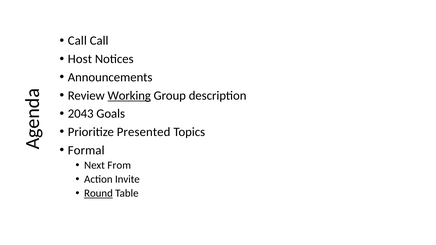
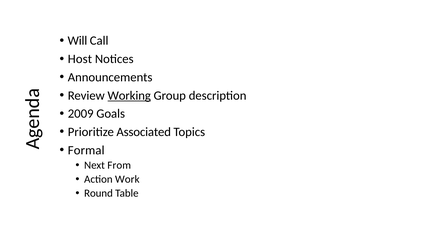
Call: Call -> Will (77, 41)
2043: 2043 -> 2009 (81, 114)
Presented: Presented -> Associated (144, 132)
Invite: Invite -> Work (127, 179)
Round underline: present -> none (98, 193)
